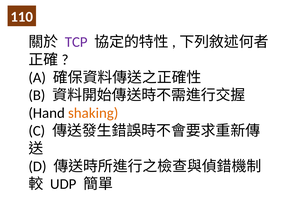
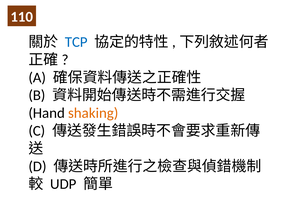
TCP colour: purple -> blue (76, 42)
